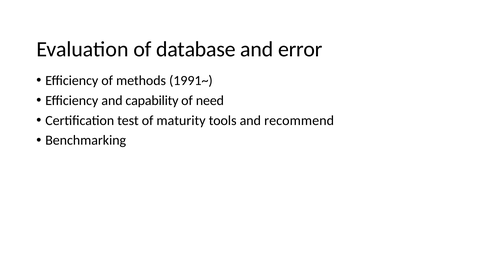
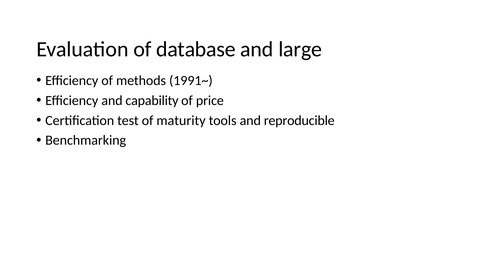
error: error -> large (300, 49)
need: need -> price (210, 101)
recommend: recommend -> reproducible (299, 121)
